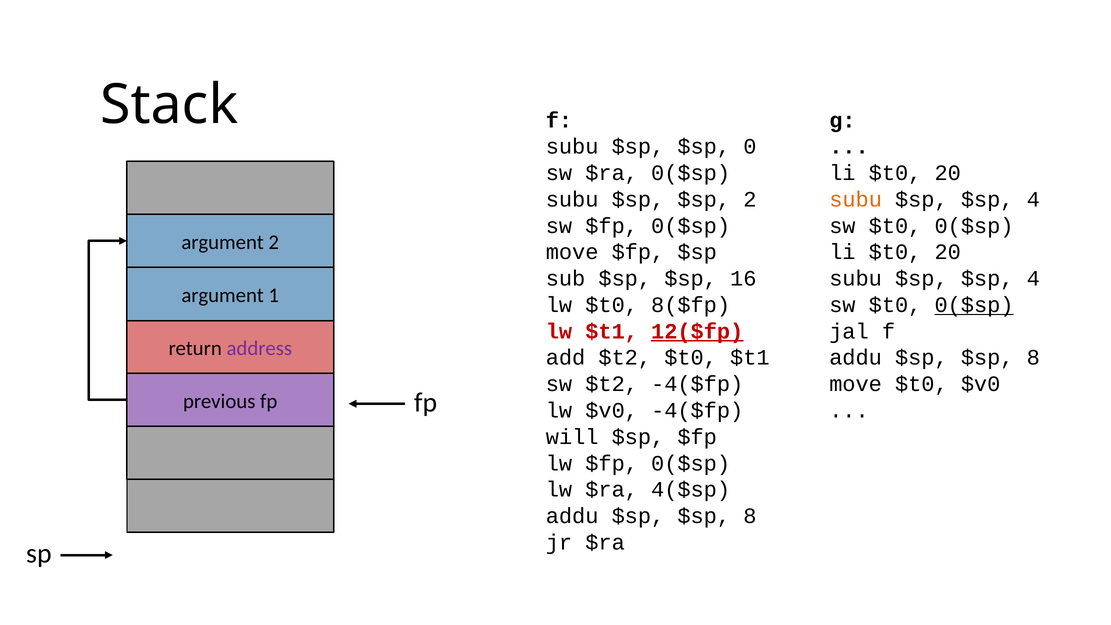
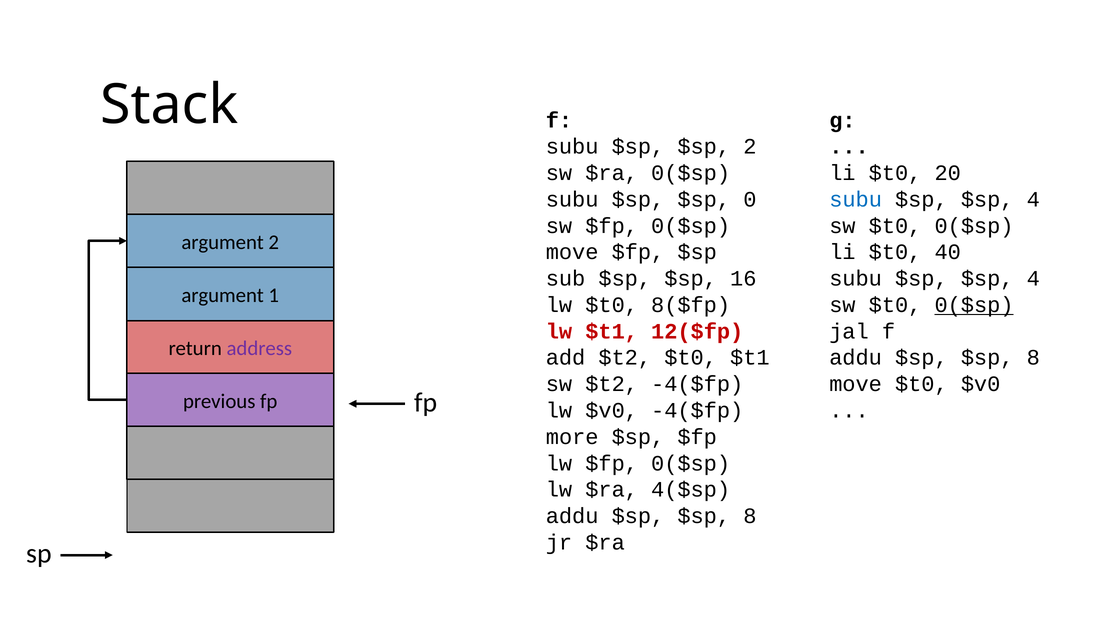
$sp 0: 0 -> 2 (750, 147)
$sp 2: 2 -> 0 (750, 199)
subu colour: orange -> blue (856, 199)
20: 20 -> 40 (948, 252)
12($fp underline: present -> none (697, 331)
will: will -> more (572, 437)
